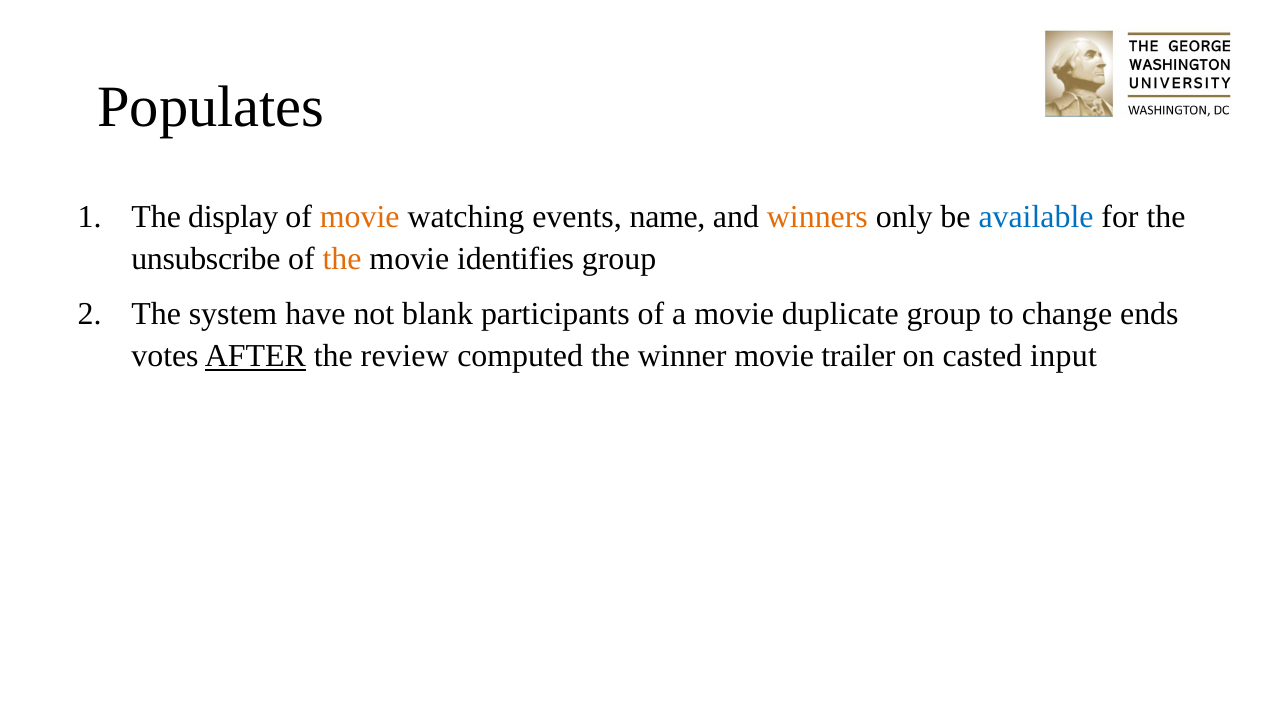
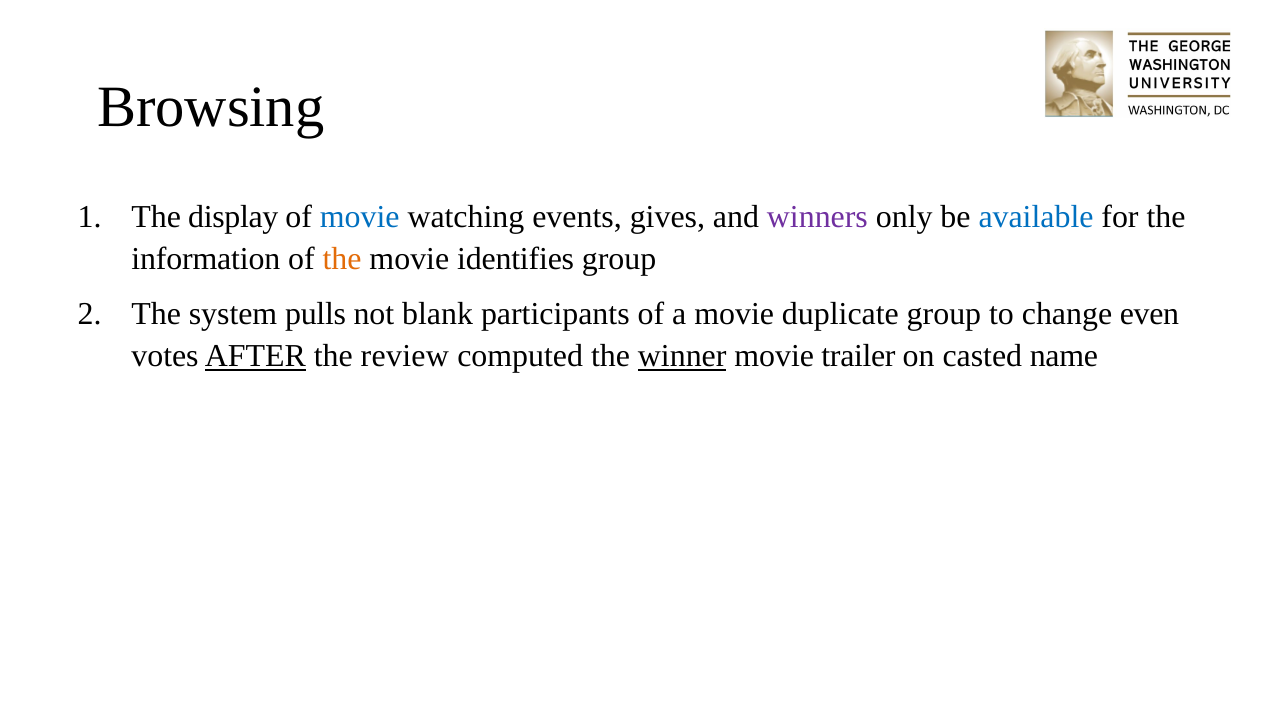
Populates: Populates -> Browsing (211, 107)
movie colour: orange -> blue (360, 216)
name: name -> gives (667, 216)
winners colour: orange -> purple (817, 216)
unsubscribe: unsubscribe -> information (206, 259)
have: have -> pulls (316, 314)
ends: ends -> even (1149, 314)
winner underline: none -> present (682, 356)
input: input -> name (1064, 356)
